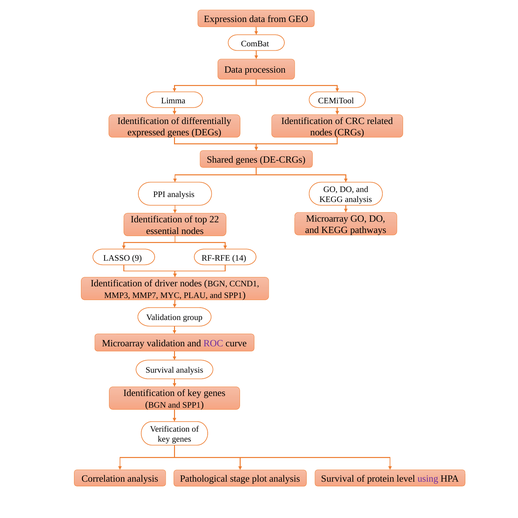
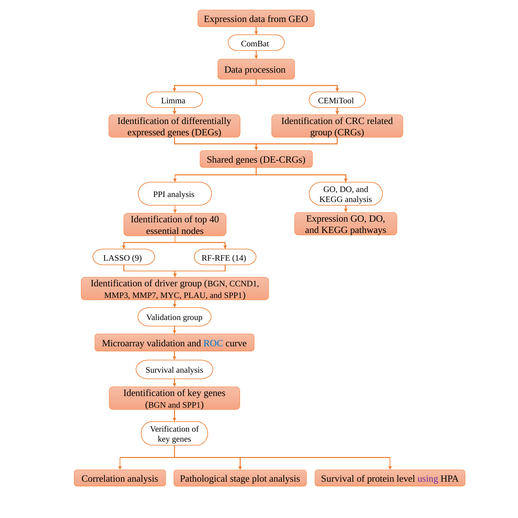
nodes: nodes -> group (321, 132)
Microarray: Microarray -> Expression (327, 219)
22: 22 -> 40 (214, 219)
driver nodes: nodes -> group (191, 283)
ROC colour: purple -> blue (213, 343)
